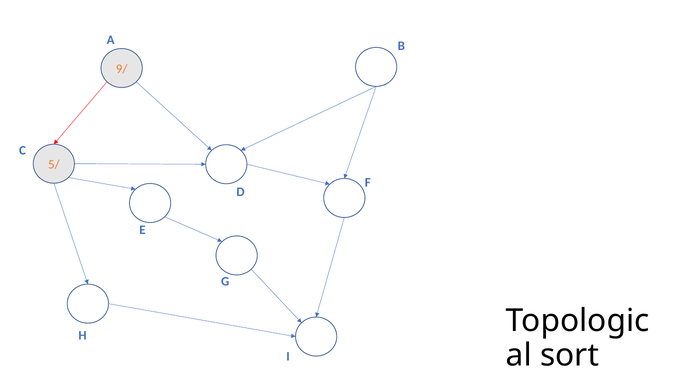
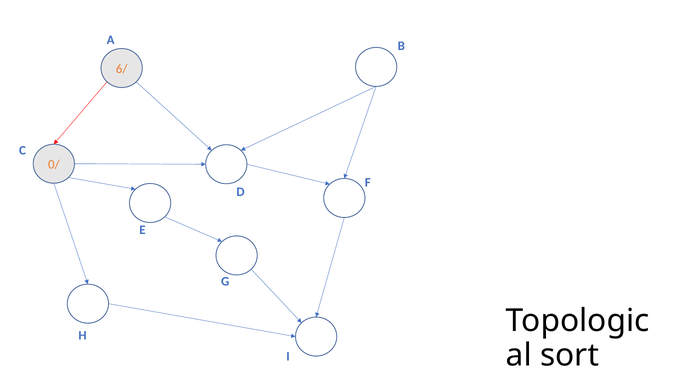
9/: 9/ -> 6/ (122, 69)
5/: 5/ -> 0/ (54, 165)
